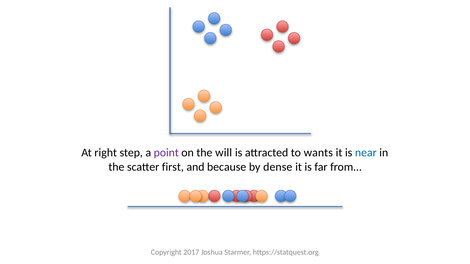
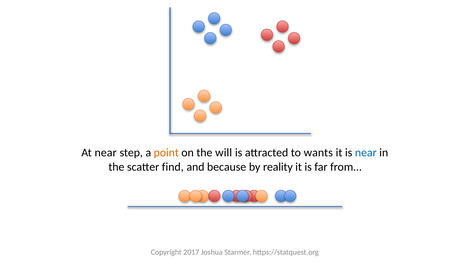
At right: right -> near (106, 153)
point colour: purple -> orange (166, 153)
first: first -> find (173, 167)
dense: dense -> reality (278, 167)
